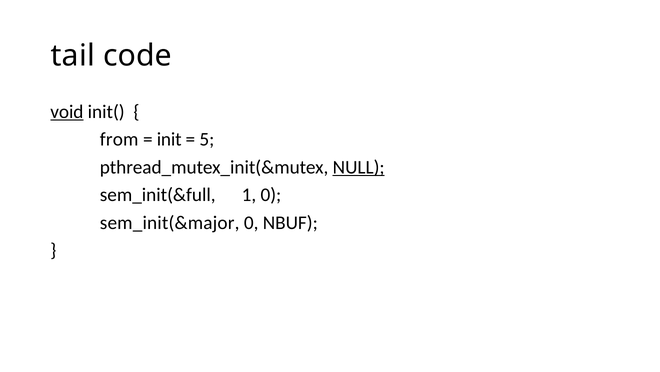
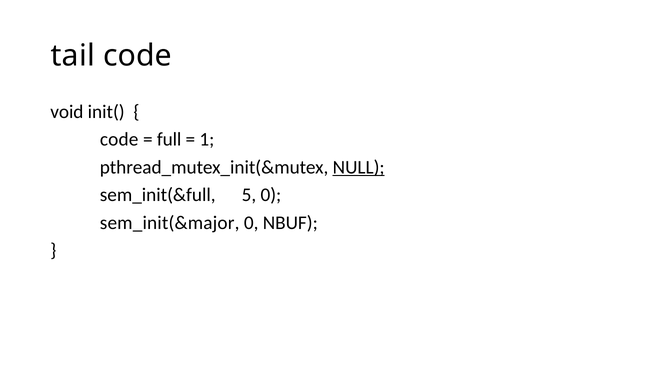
void underline: present -> none (67, 112)
from: from -> code (119, 139)
init: init -> full (169, 139)
5: 5 -> 1 (207, 139)
1: 1 -> 5 (249, 195)
